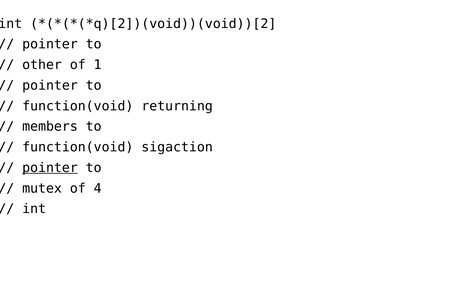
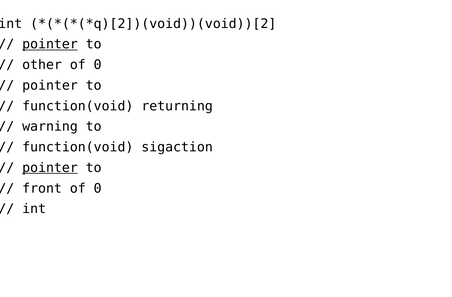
pointer underline: none -> present (50, 44)
1: 1 -> 0 (98, 65)
members: members -> warning (50, 127)
mutex: mutex -> front (42, 188)
4: 4 -> 0 (98, 188)
